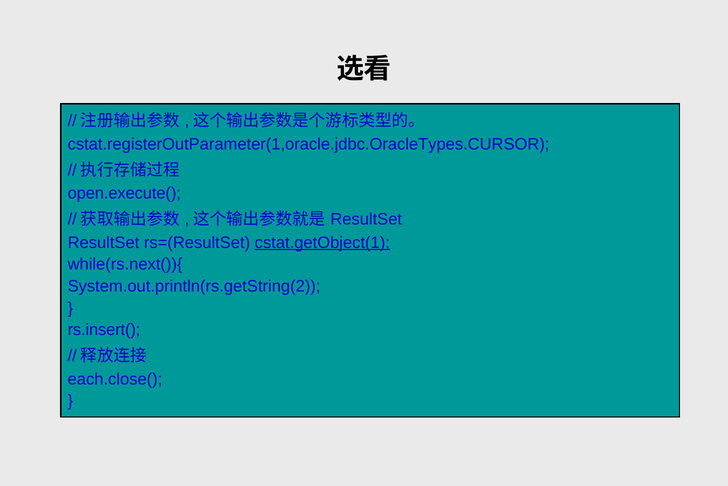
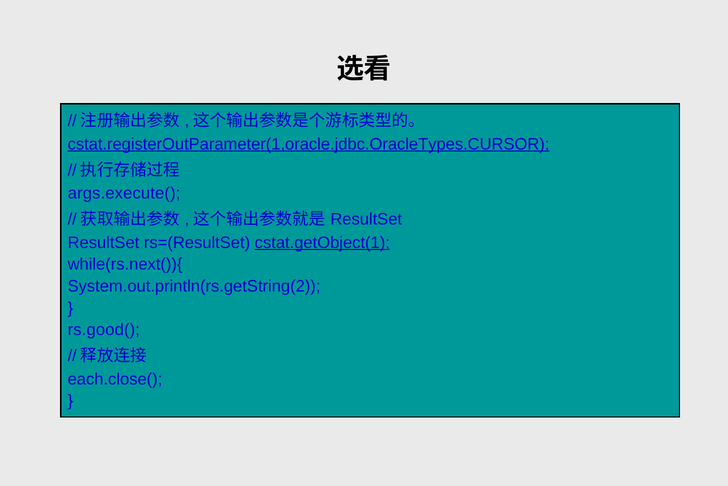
cstat.registerOutParameter(1,oracle.jdbc.OracleTypes.CURSOR underline: none -> present (309, 144)
open.execute(: open.execute( -> args.execute( (124, 193)
rs.insert(: rs.insert( -> rs.good( (104, 329)
